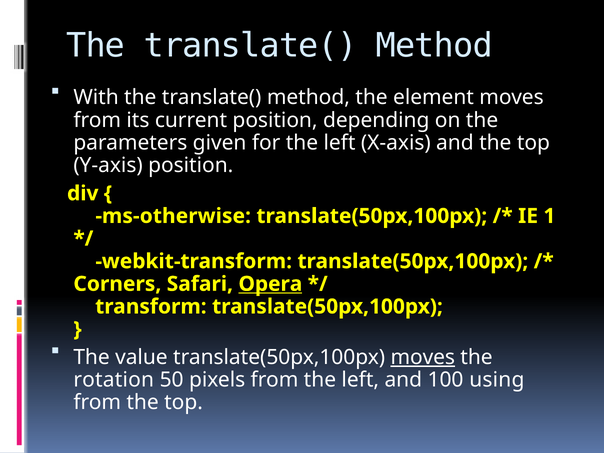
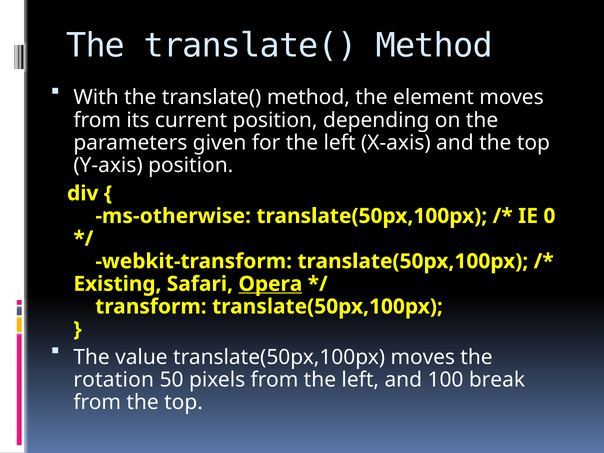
1: 1 -> 0 (549, 216)
Corners: Corners -> Existing (117, 284)
moves underline: present -> none (423, 357)
using: using -> break (497, 380)
